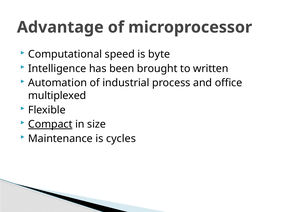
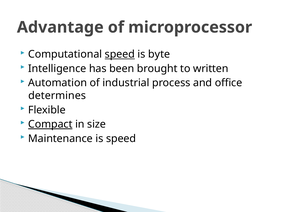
speed underline: none -> present (120, 54)
multiplexed: multiplexed -> determines (57, 95)
is cycles: cycles -> speed (121, 138)
